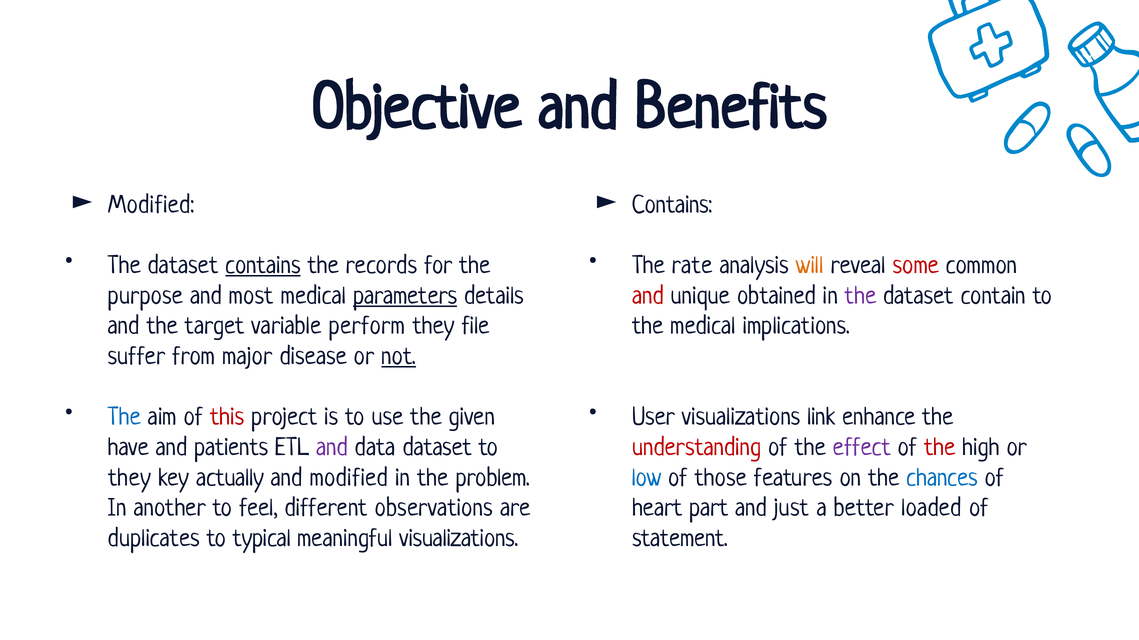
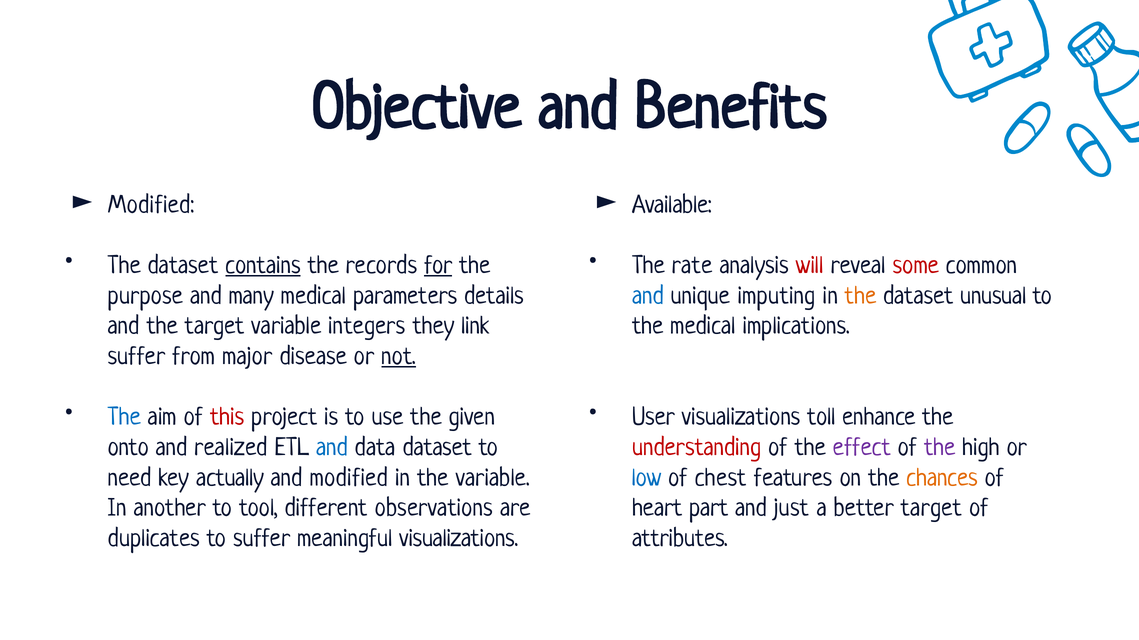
Contains: Contains -> Available (672, 205)
for underline: none -> present (438, 265)
will colour: orange -> red (810, 265)
most: most -> many (251, 296)
parameters underline: present -> none (405, 296)
and colour: red -> blue (648, 296)
obtained: obtained -> imputing (776, 296)
the colour: purple -> orange (861, 296)
contain: contain -> unusual (993, 296)
perform: perform -> integers (367, 326)
file: file -> link (476, 326)
link: link -> toll (821, 417)
have: have -> onto (128, 447)
patients: patients -> realized (231, 447)
and colour: purple -> blue (332, 447)
the colour: red -> purple (940, 447)
they: they -> need (130, 478)
the problem: problem -> variable (493, 478)
those: those -> chest (721, 478)
chances colour: blue -> orange (942, 478)
feel: feel -> tool (259, 508)
better loaded: loaded -> target (931, 508)
to typical: typical -> suffer (262, 539)
statement: statement -> attributes (680, 539)
